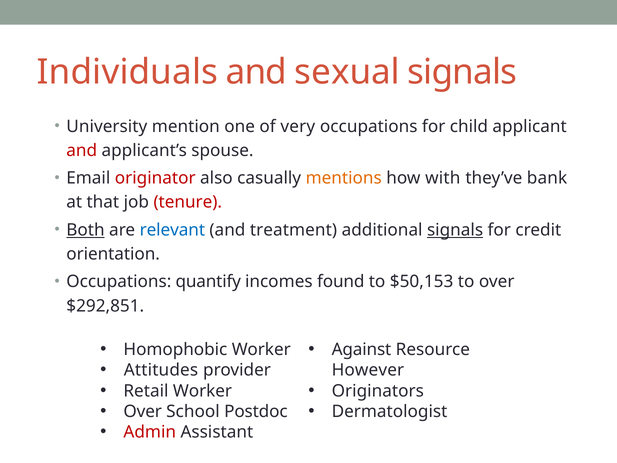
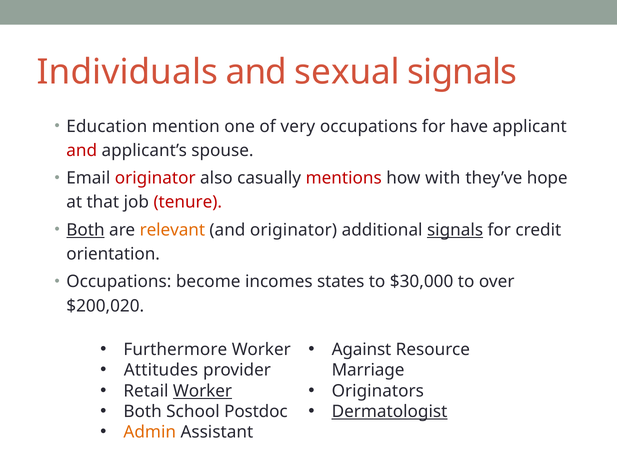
University: University -> Education (107, 126)
child: child -> have (469, 126)
mentions colour: orange -> red (344, 178)
bank: bank -> hope (547, 178)
relevant colour: blue -> orange (172, 230)
and treatment: treatment -> originator (293, 230)
quantify: quantify -> become (208, 282)
found: found -> states (341, 282)
$50,153: $50,153 -> $30,000 (422, 282)
$292,851: $292,851 -> $200,020 (105, 306)
Homophobic: Homophobic -> Furthermore (175, 350)
However: However -> Marriage (368, 370)
Worker underline: none -> present (202, 391)
Over: Over -> Both (143, 411)
Dermatologist underline: none -> present (390, 411)
Admin colour: red -> orange (150, 432)
